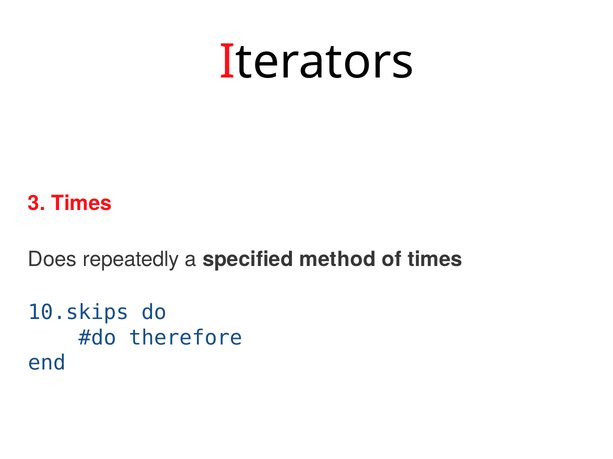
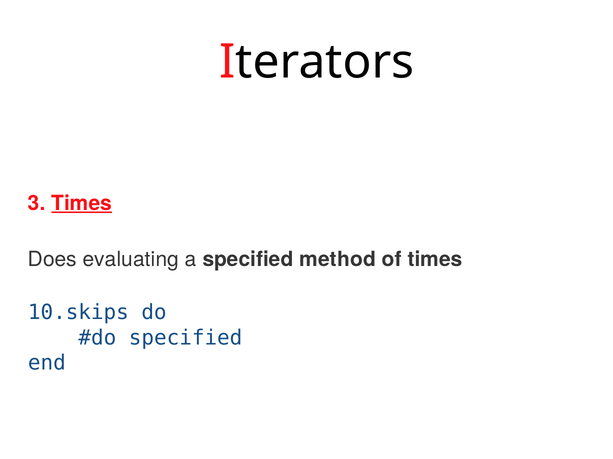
Times underline: none -> present (82, 203)
repeatedly: repeatedly -> evaluating (131, 260)
therefore: therefore -> specified (186, 338)
